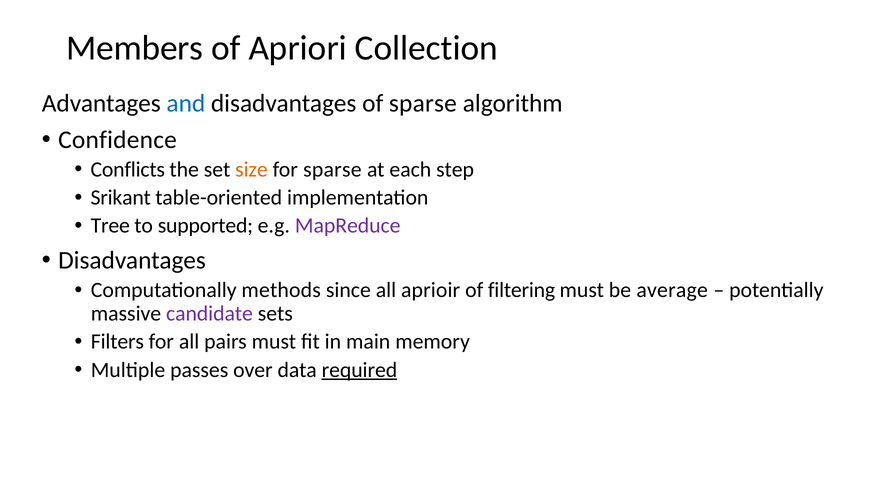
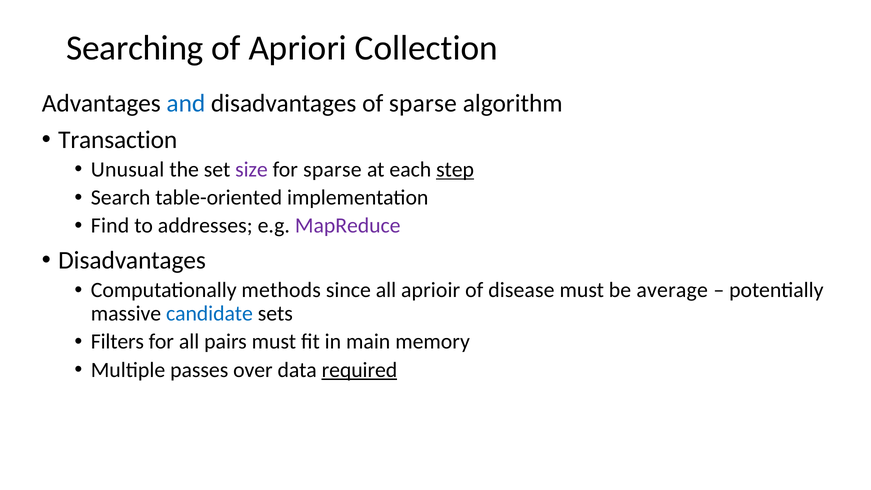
Members: Members -> Searching (135, 48)
Confidence: Confidence -> Transaction (118, 140)
Conflicts: Conflicts -> Unusual (128, 170)
size colour: orange -> purple (252, 170)
step underline: none -> present (455, 170)
Srikant: Srikant -> Search (121, 198)
Tree: Tree -> Find (110, 226)
supported: supported -> addresses (205, 226)
filtering: filtering -> disease (521, 290)
candidate colour: purple -> blue (209, 314)
